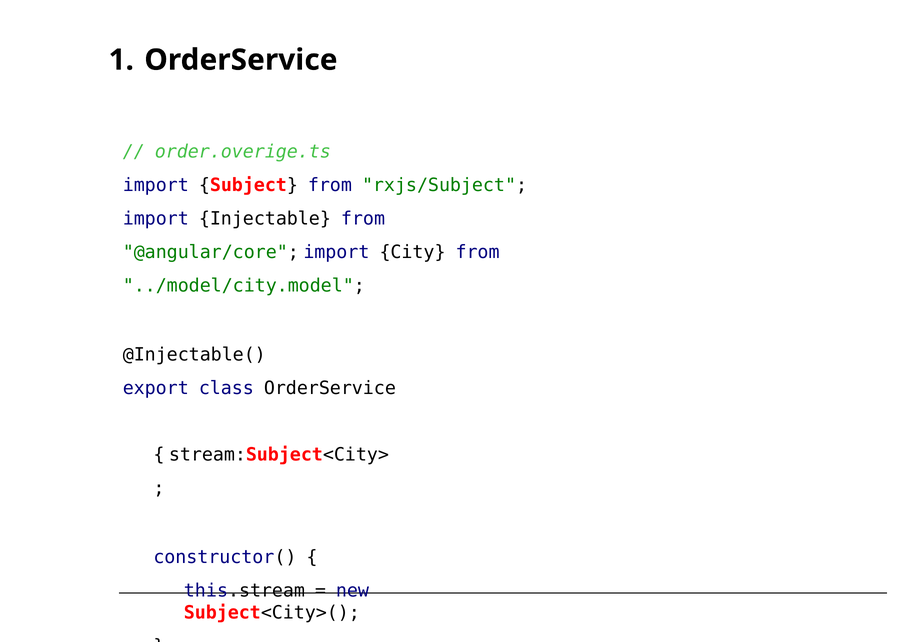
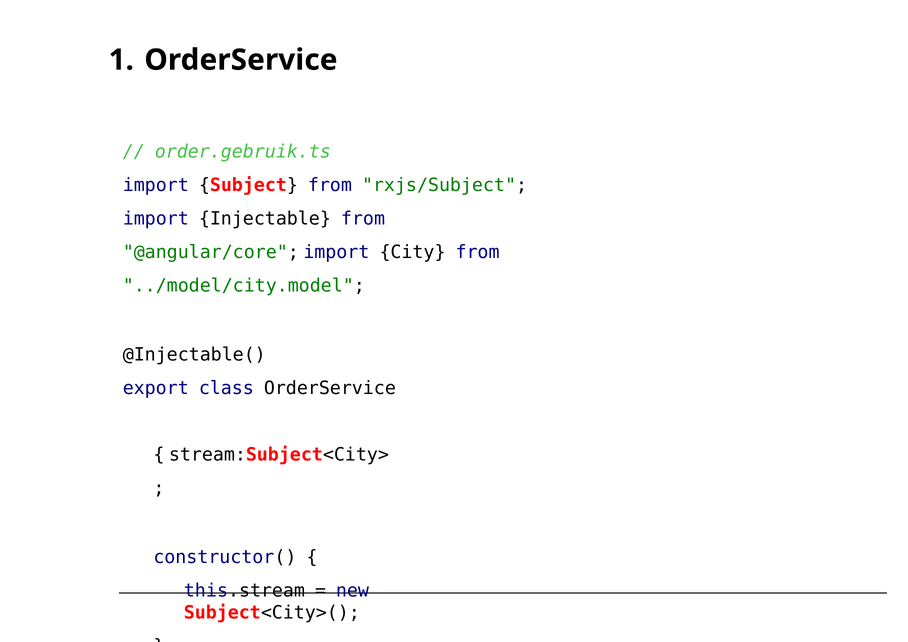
order.overige.ts: order.overige.ts -> order.gebruik.ts (243, 152)
